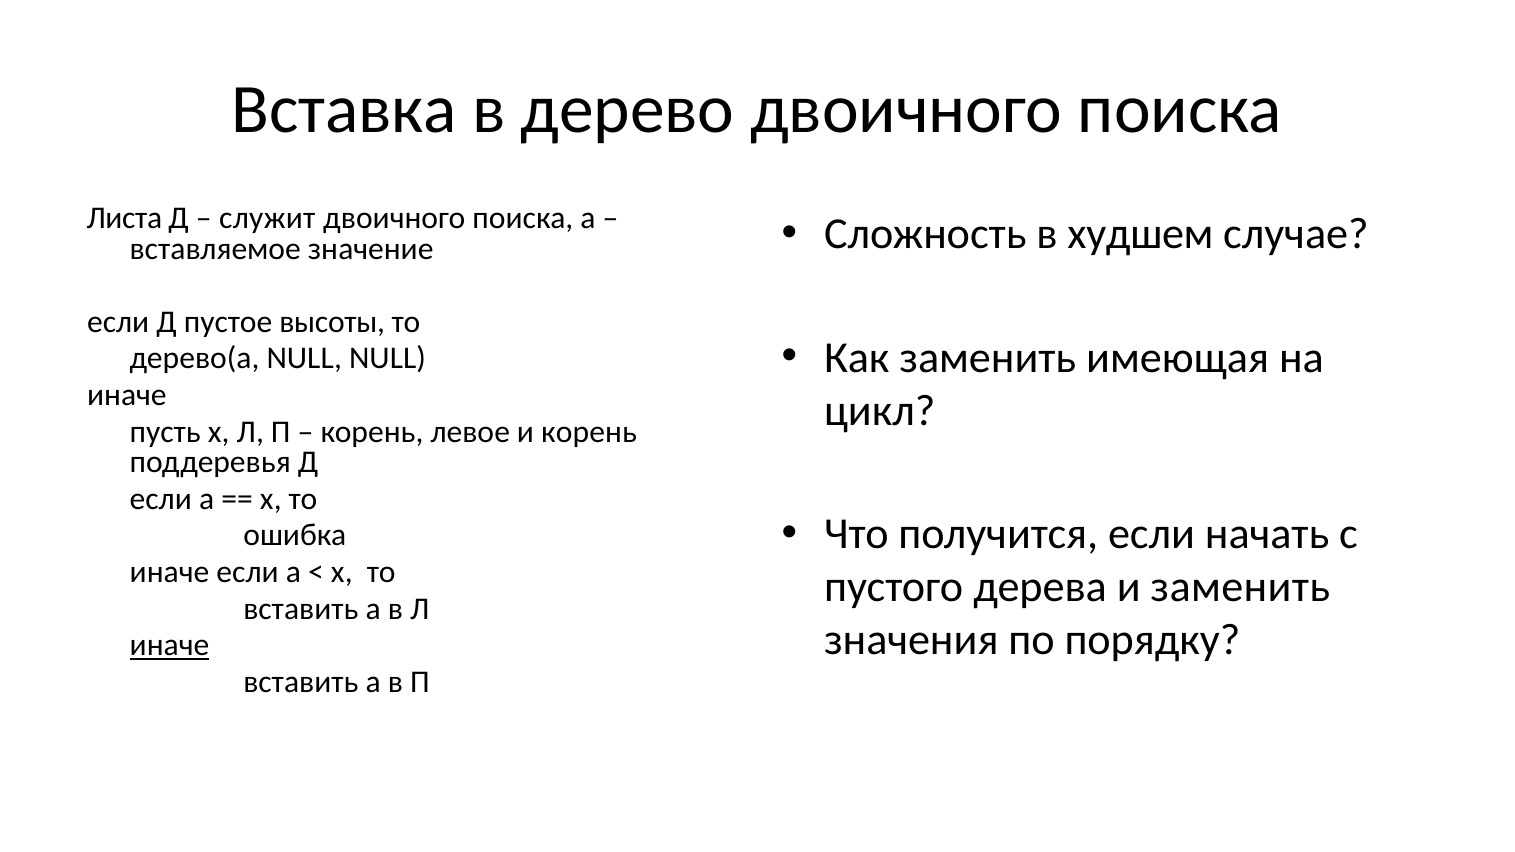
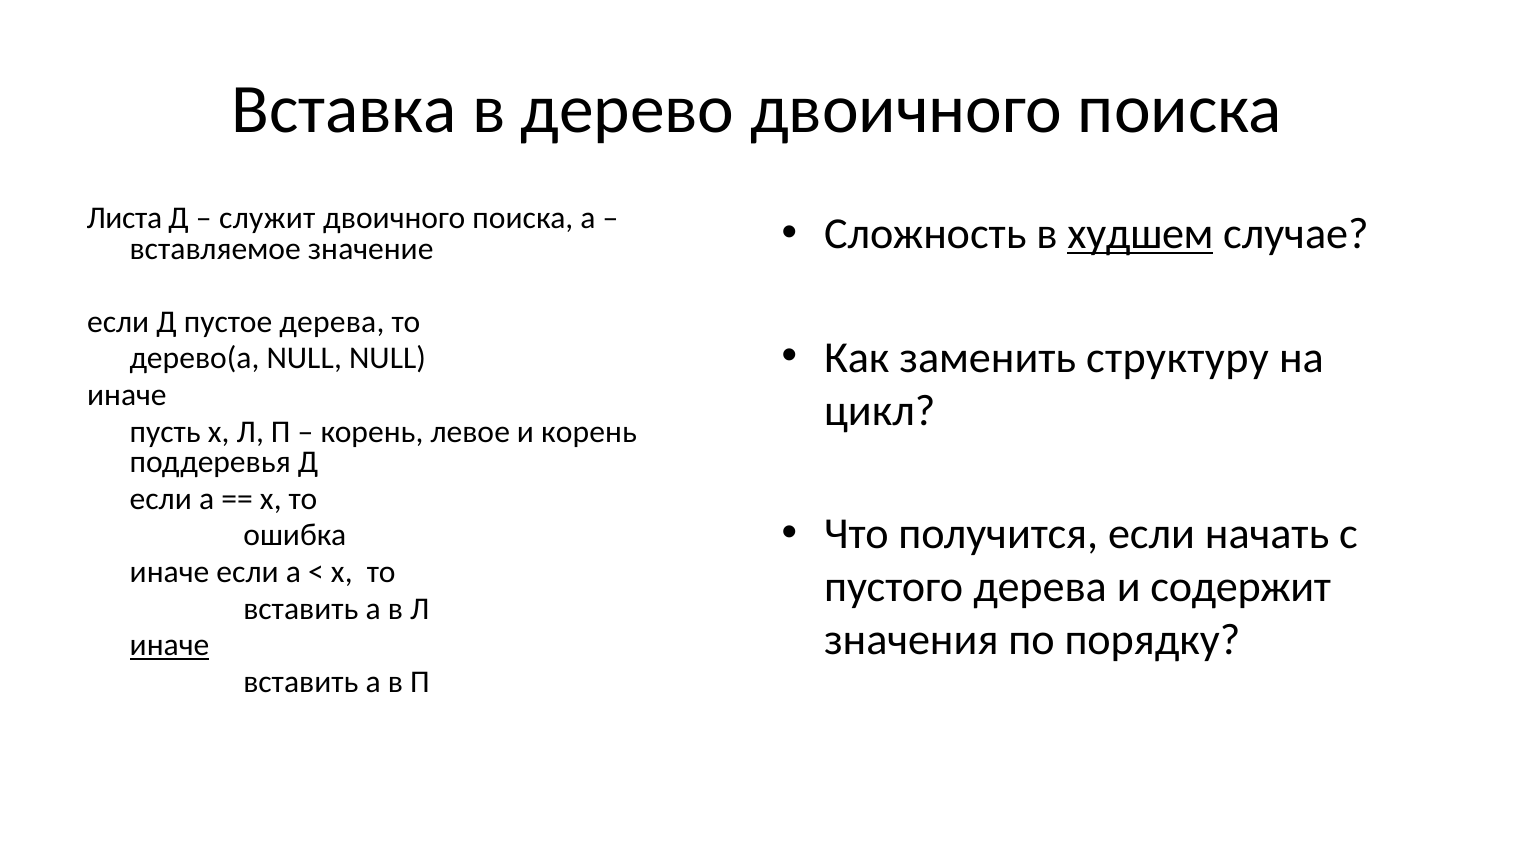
худшем underline: none -> present (1141, 234)
пустое высоты: высоты -> дерева (332, 322)
имеющая: имеющая -> структуру (1177, 358)
и заменить: заменить -> содержит (1241, 587)
